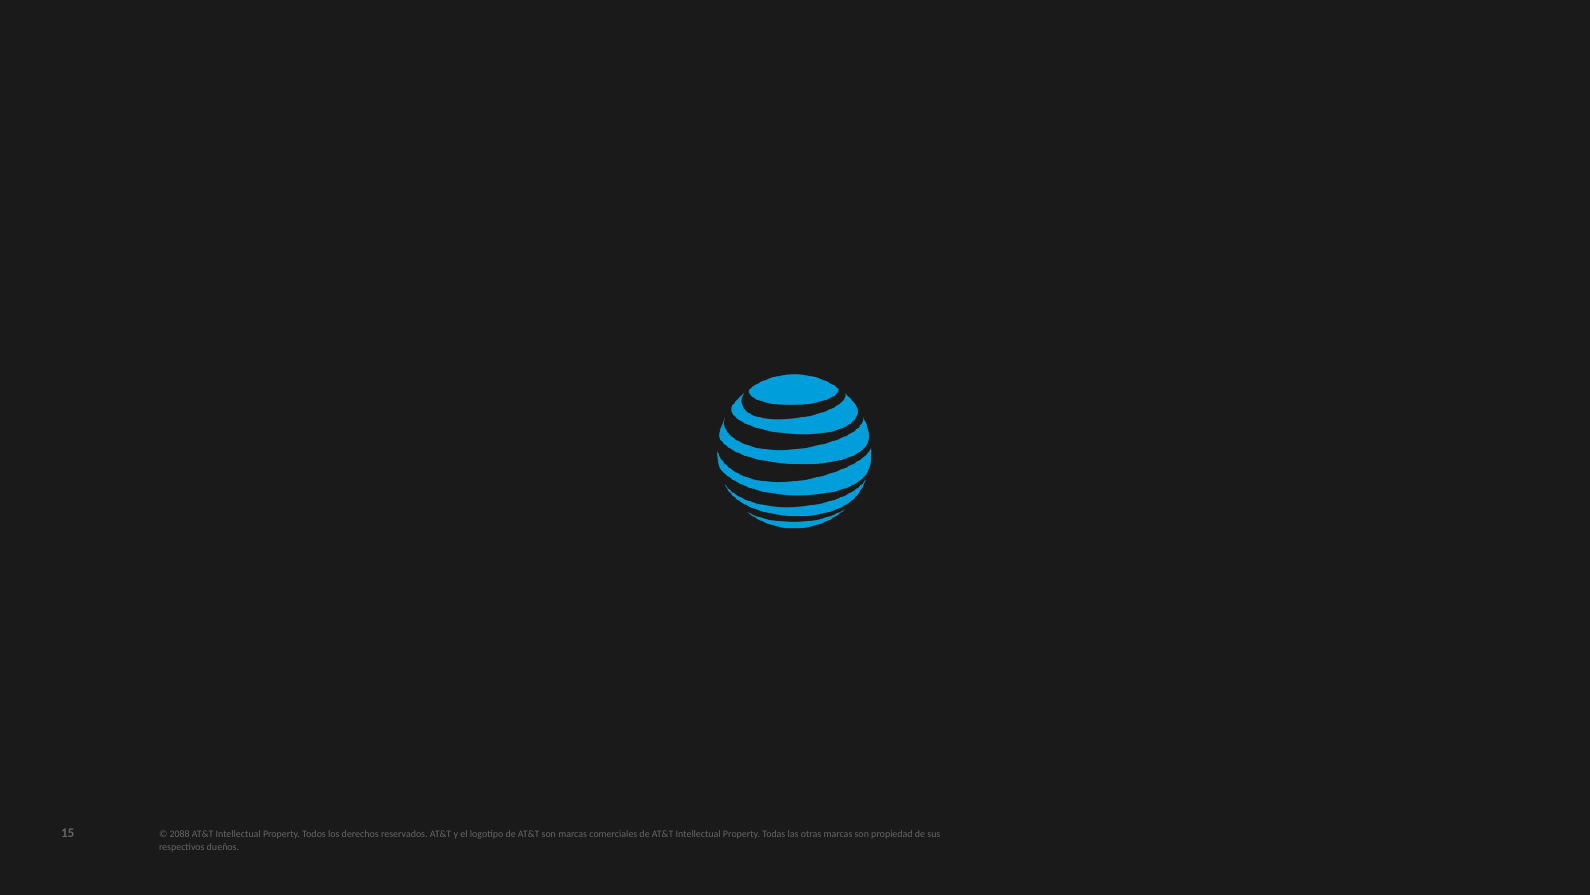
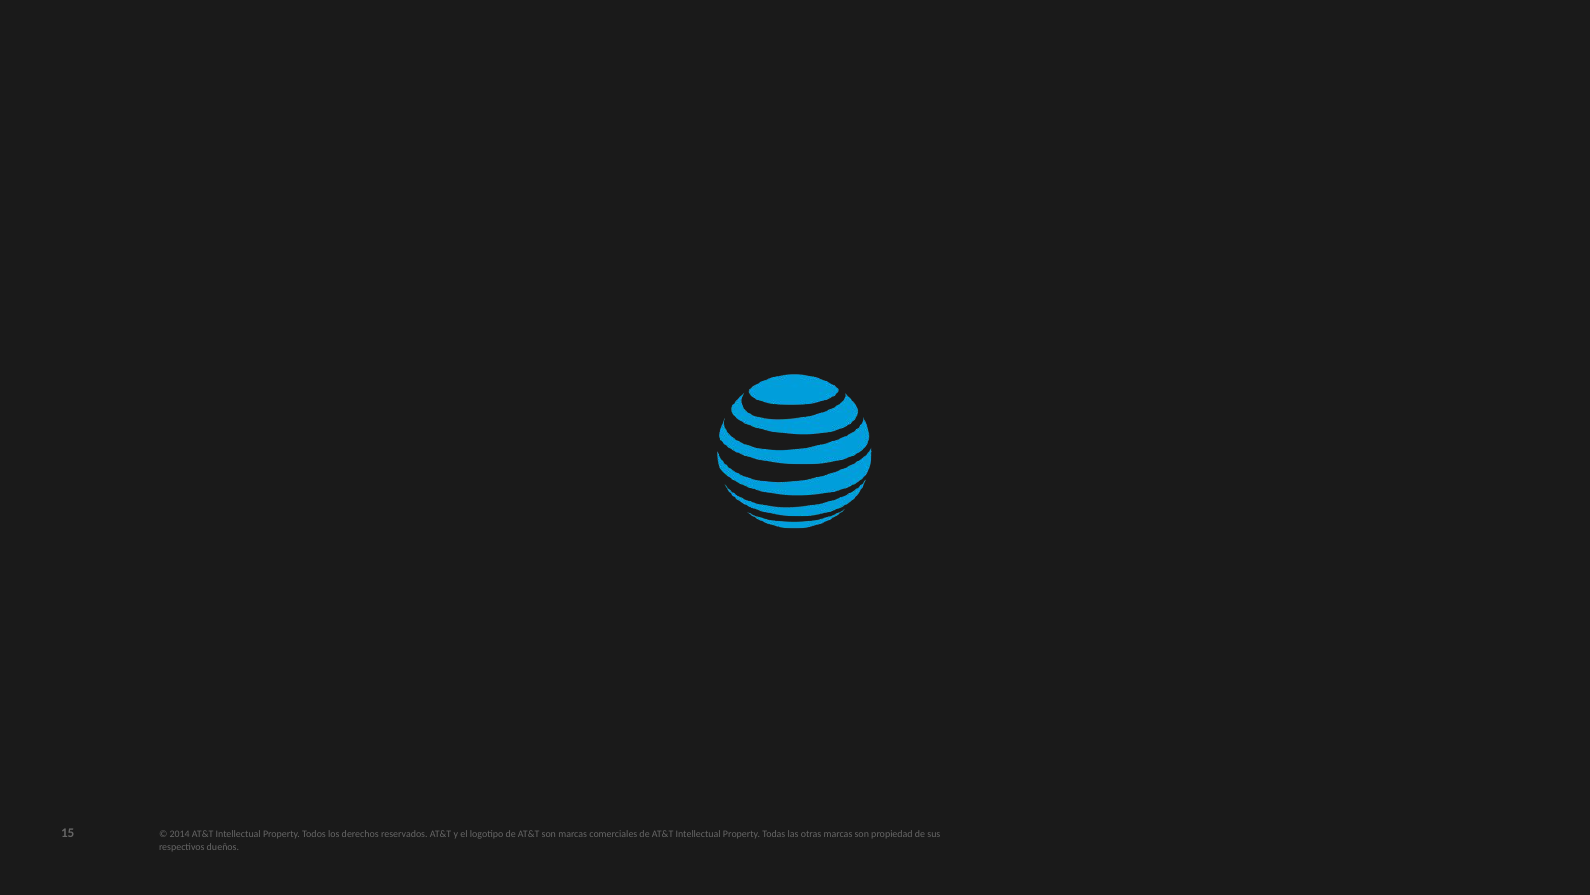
2088: 2088 -> 2014 (180, 834)
